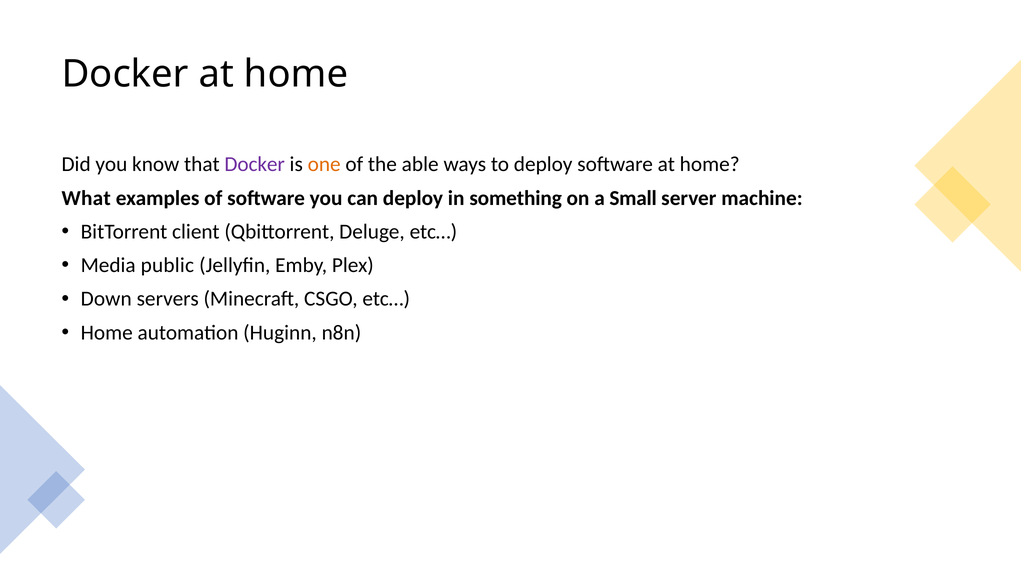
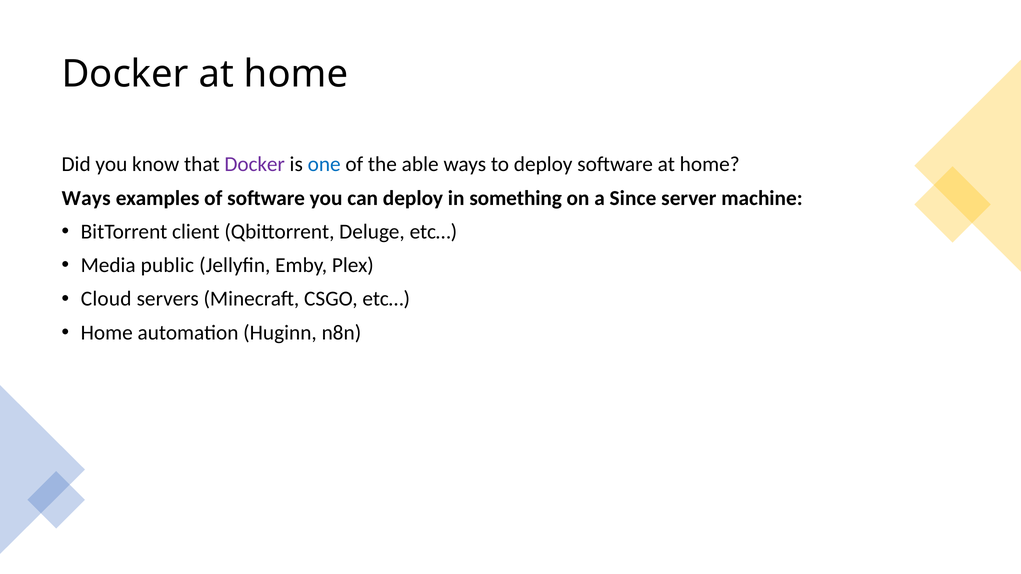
one colour: orange -> blue (324, 165)
What: What -> Ways (86, 198)
Small: Small -> Since (633, 198)
Down: Down -> Cloud (106, 299)
